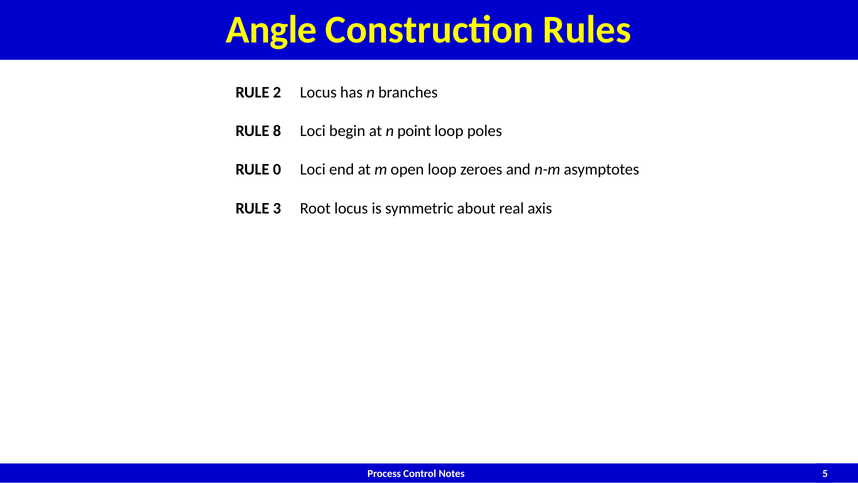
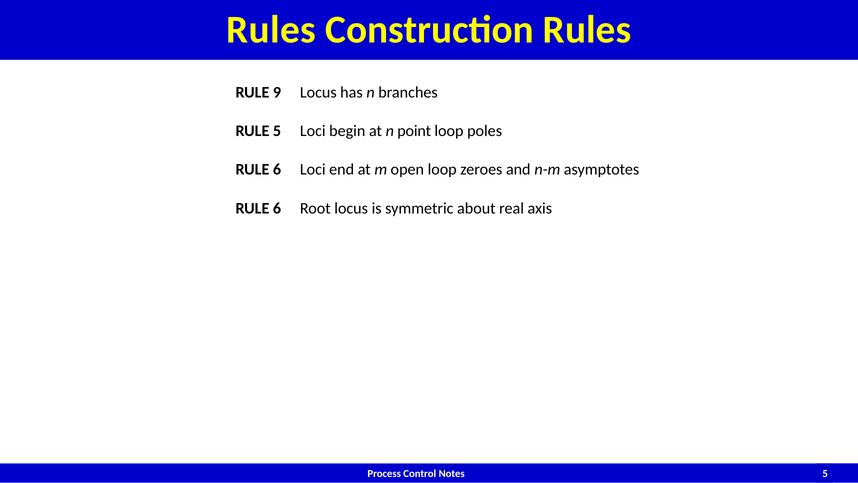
Angle: Angle -> Rules (271, 30)
2: 2 -> 9 (277, 92)
RULE 8: 8 -> 5 (277, 131)
0: 0 -> 6 (277, 169)
3: 3 -> 6 (277, 208)
